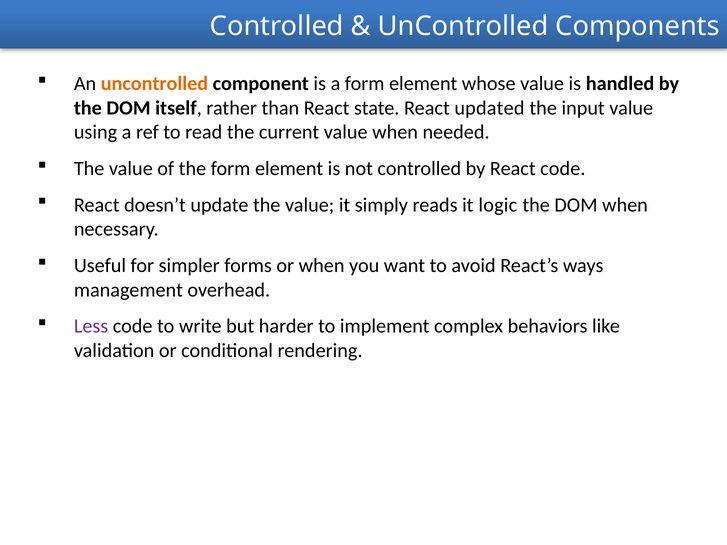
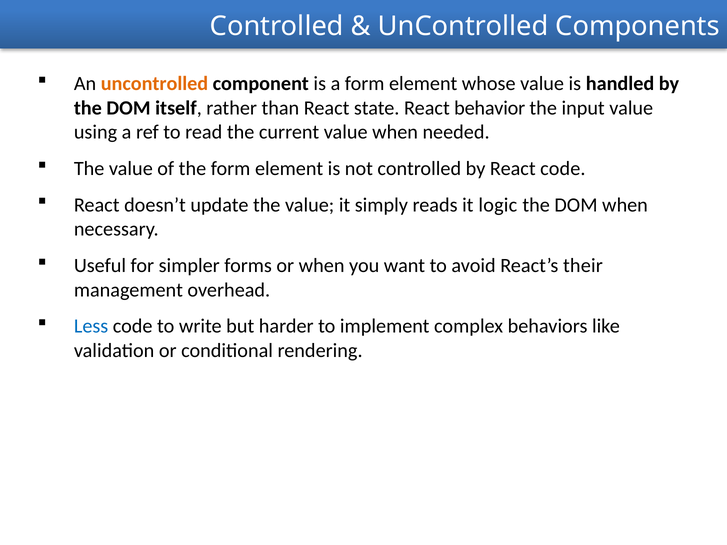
updated: updated -> behavior (490, 108)
ways: ways -> their (583, 266)
Less colour: purple -> blue (91, 326)
